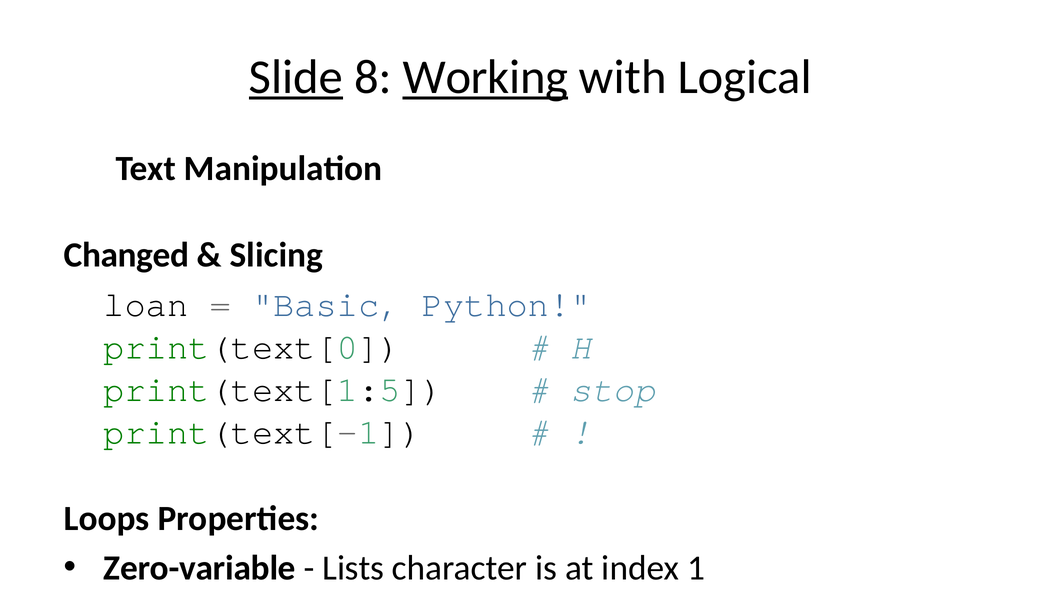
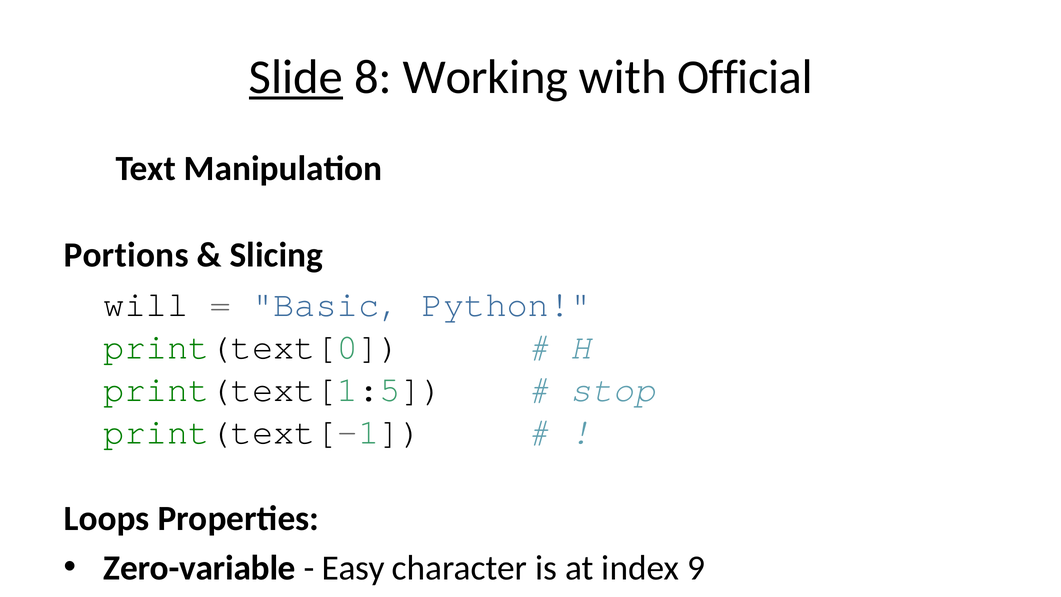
Working underline: present -> none (485, 77)
Logical: Logical -> Official (745, 77)
Changed: Changed -> Portions (126, 255)
loan: loan -> will (146, 304)
Lists: Lists -> Easy (353, 568)
1: 1 -> 9 (696, 568)
